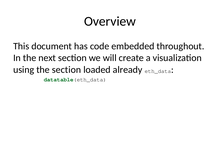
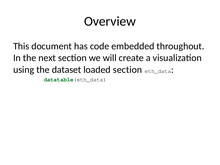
the section: section -> dataset (67, 70)
loaded already: already -> section (128, 70)
